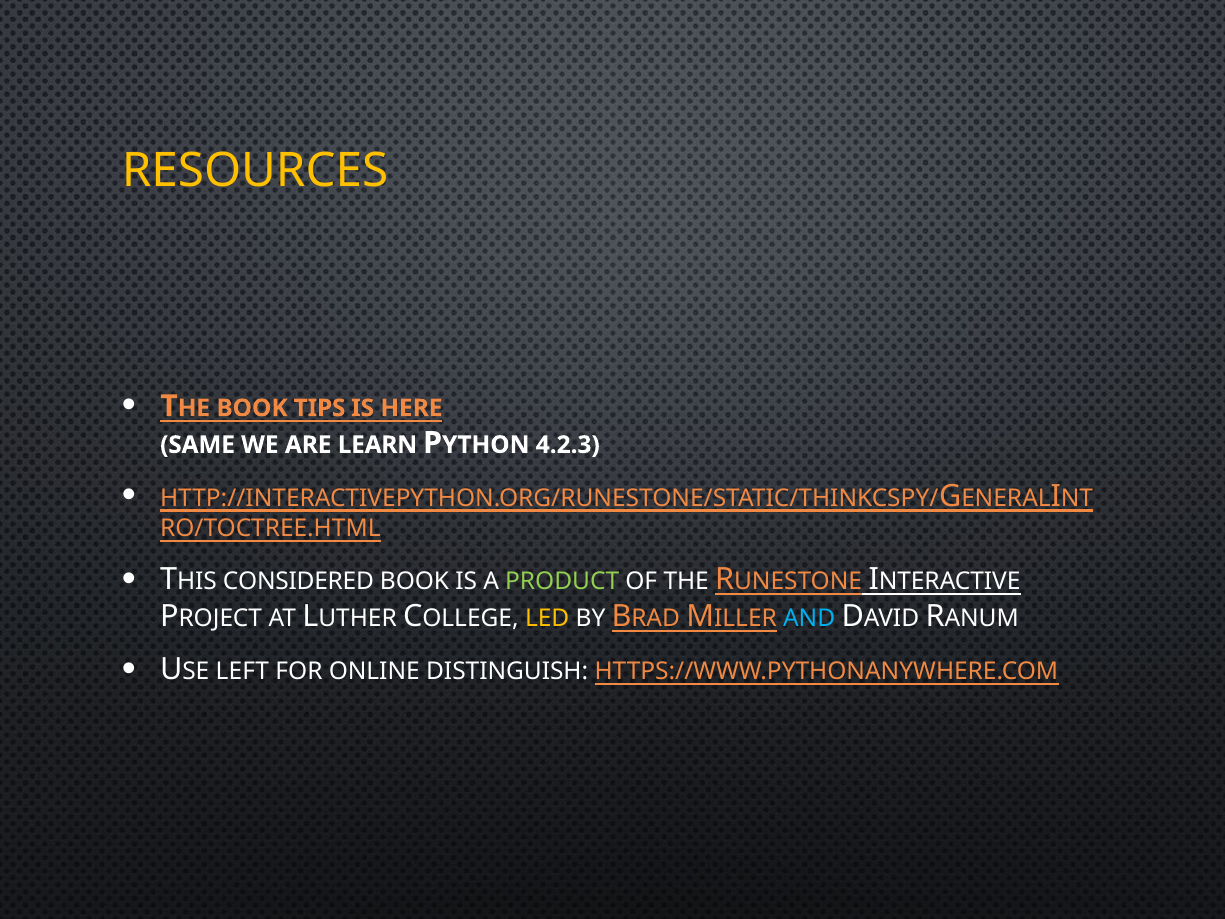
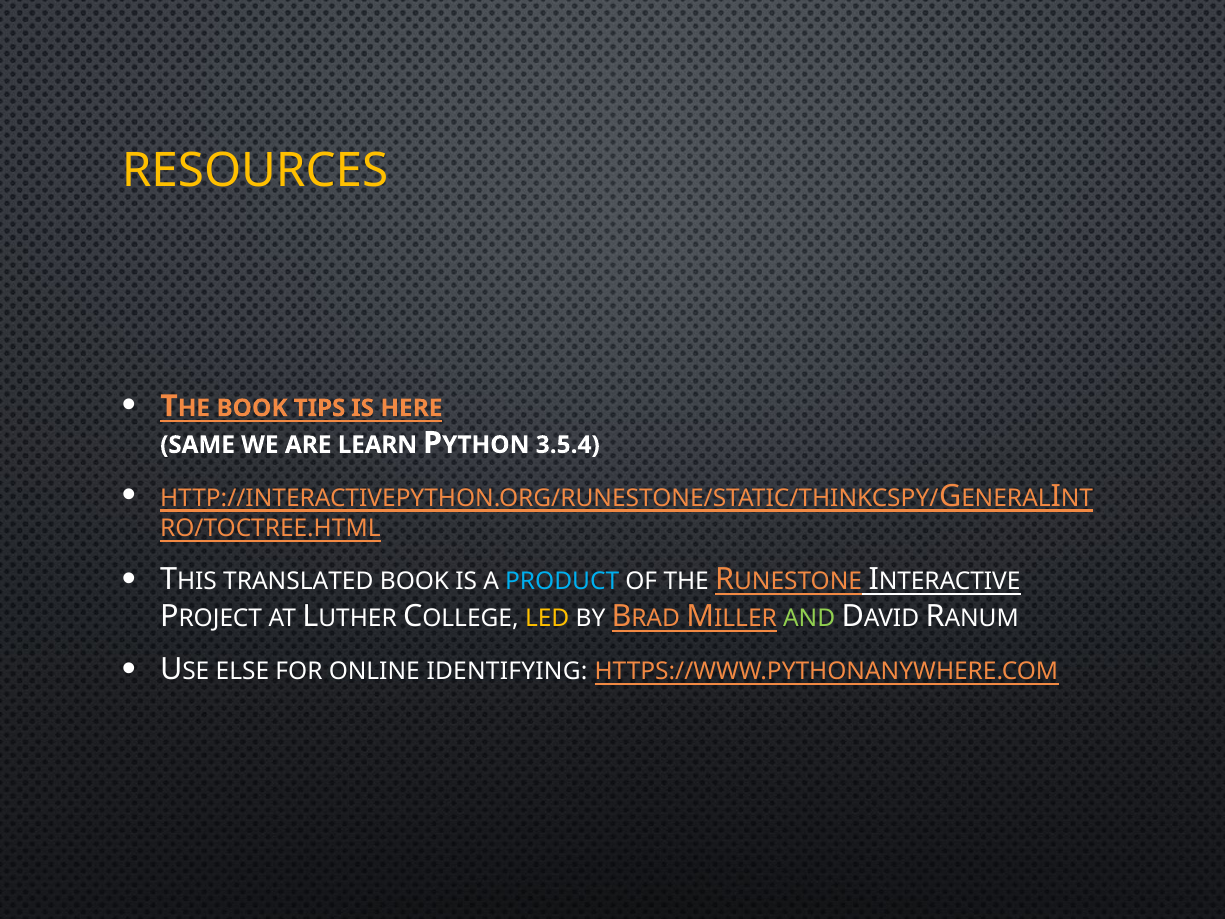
4.2.3: 4.2.3 -> 3.5.4 (568, 445)
CONSIDERED: CONSIDERED -> TRANSLATED (298, 582)
PRODUCT colour: light green -> light blue (562, 582)
AND colour: light blue -> light green (809, 618)
LEFT: LEFT -> ELSE (242, 671)
DISTINGUISH: DISTINGUISH -> IDENTIFYING (507, 671)
